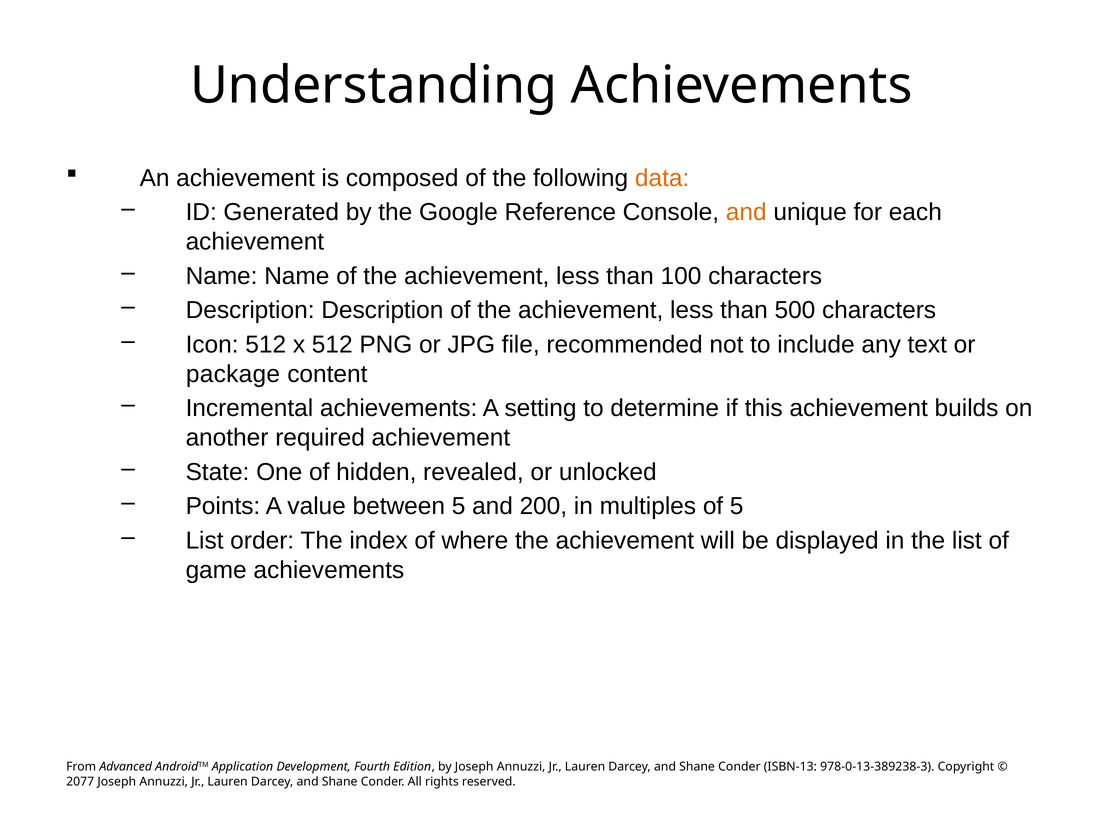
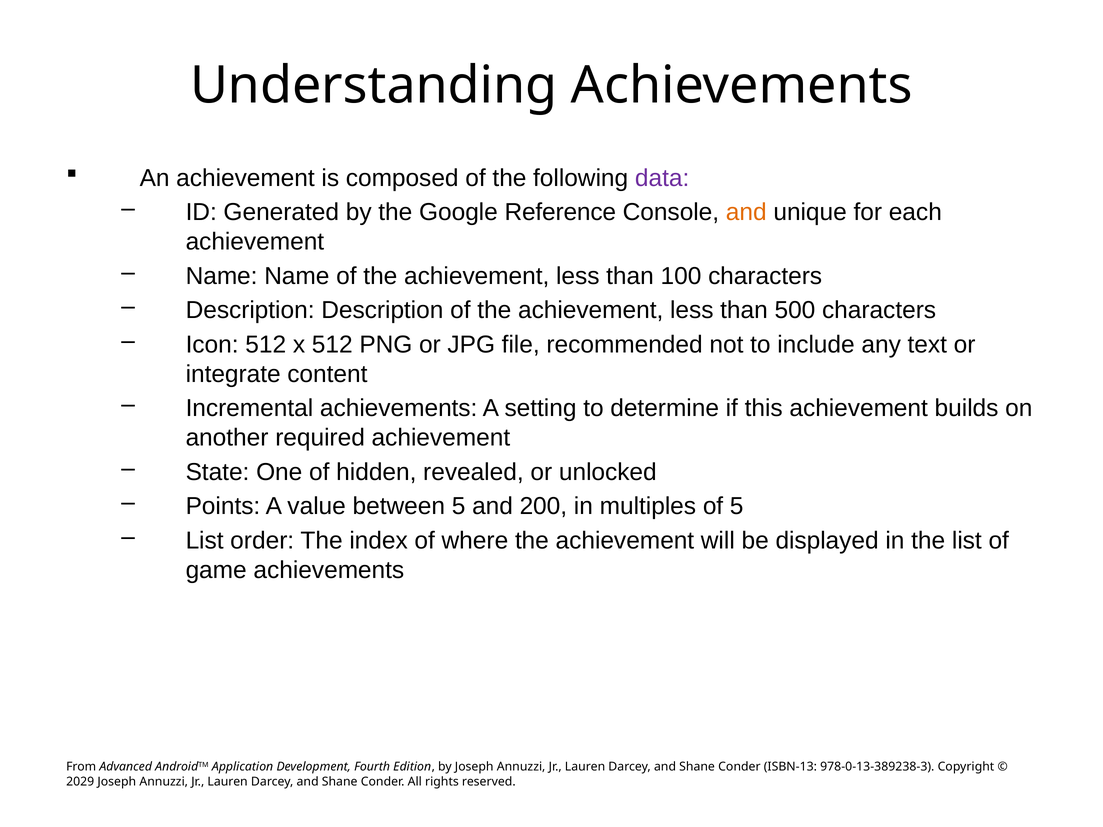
data colour: orange -> purple (662, 178)
package: package -> integrate (233, 374)
2077: 2077 -> 2029 (80, 782)
